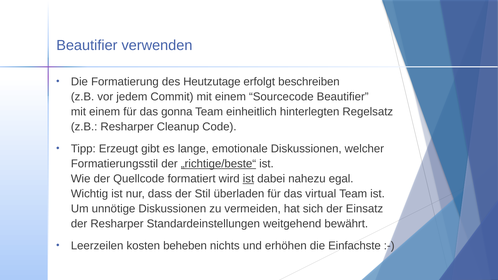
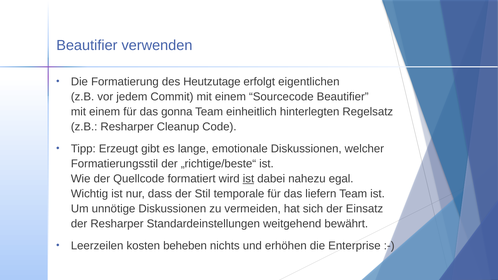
beschreiben: beschreiben -> eigentlichen (309, 82)
„richtige/beste“ underline: present -> none (218, 164)
überladen: überladen -> temporale (239, 194)
virtual: virtual -> liefern (321, 194)
Einfachste: Einfachste -> Enterprise (354, 246)
